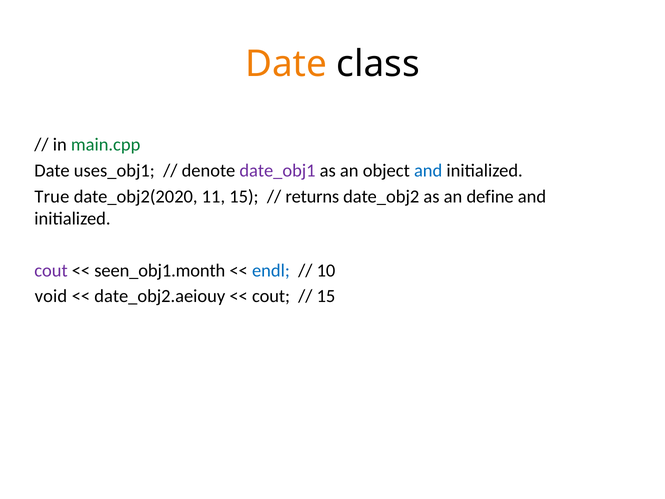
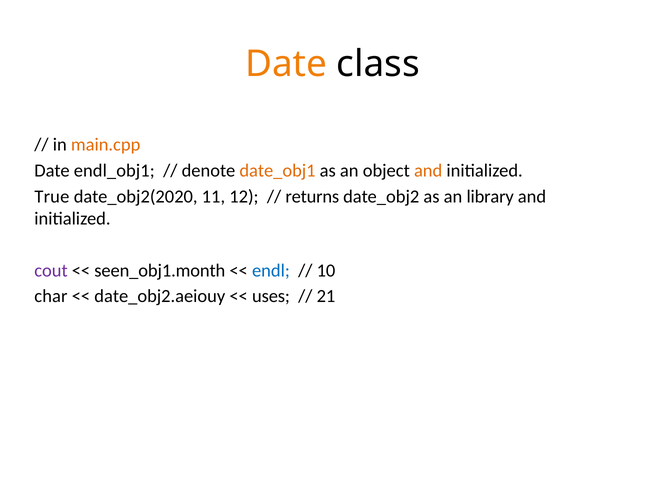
main.cpp colour: green -> orange (106, 145)
uses_obj1: uses_obj1 -> endl_obj1 (114, 171)
date_obj1 colour: purple -> orange (277, 171)
and colour: blue -> orange (428, 171)
11 15: 15 -> 12 (244, 196)
define: define -> library (490, 196)
void: void -> char (51, 296)
cout: cout -> uses (271, 296)
15: 15 -> 21 (326, 296)
